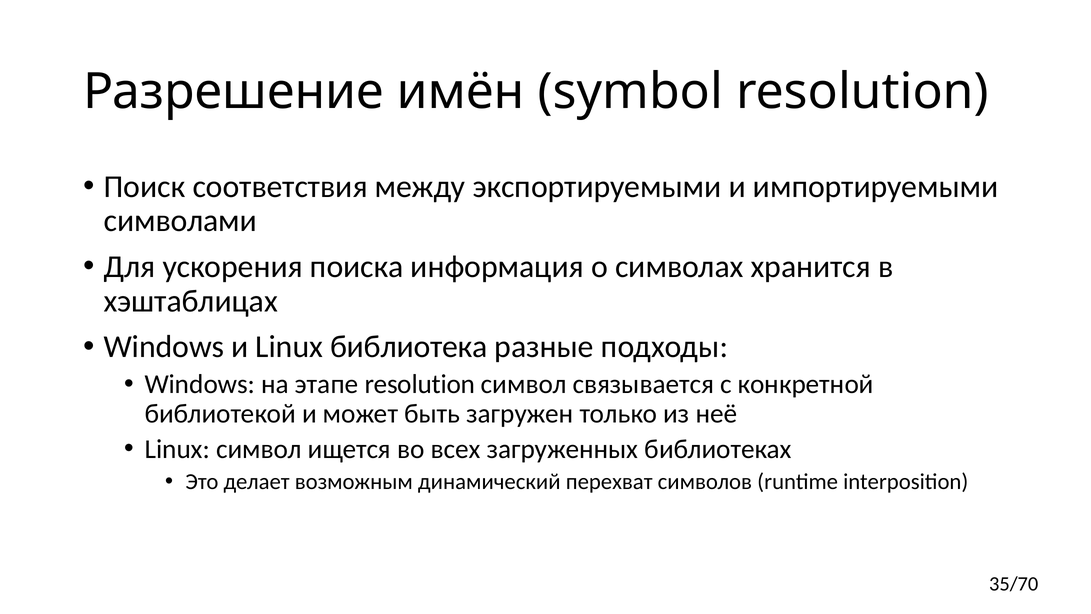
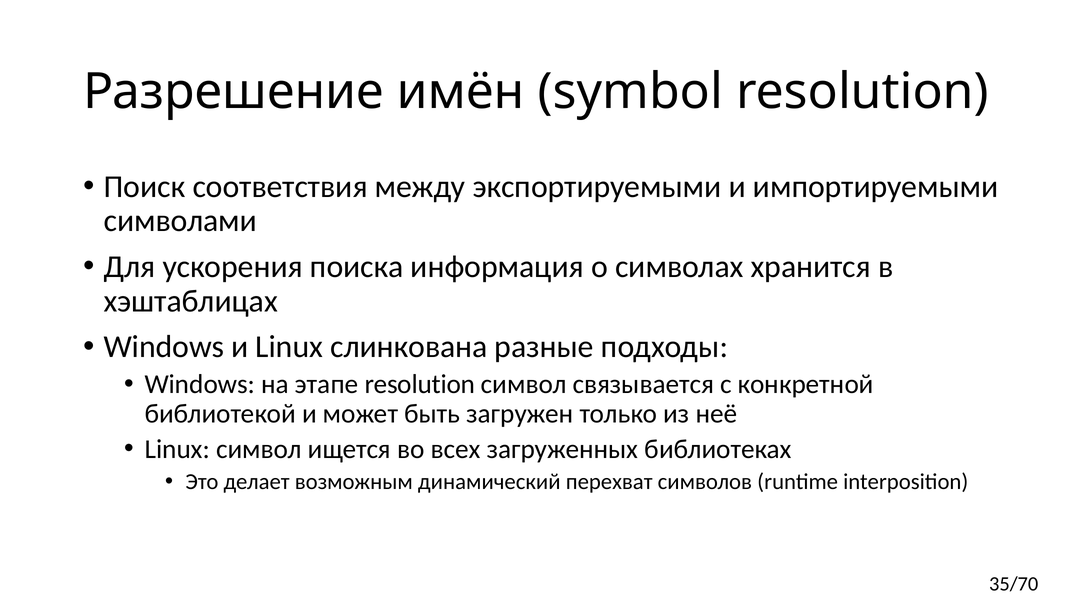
библиотека: библиотека -> слинкована (409, 347)
